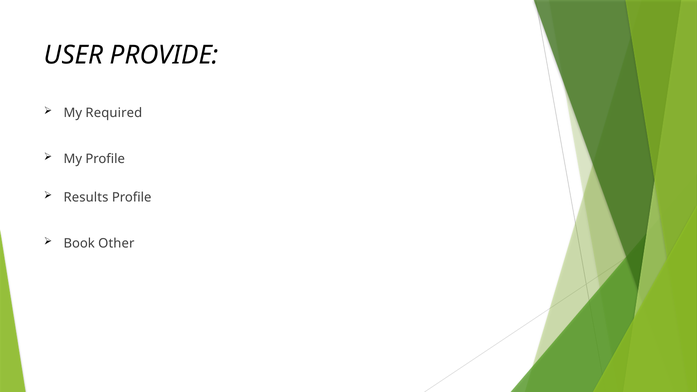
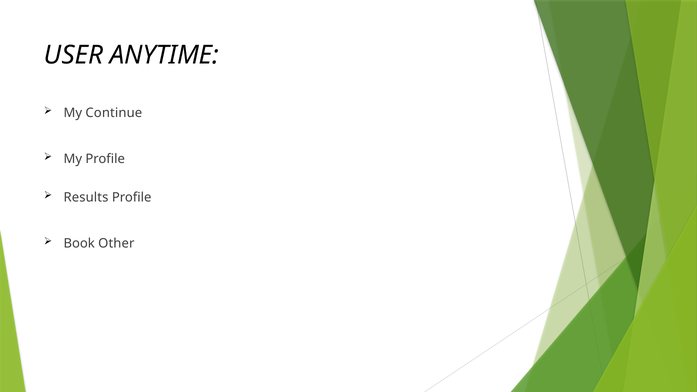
PROVIDE: PROVIDE -> ANYTIME (164, 55)
Required: Required -> Continue (114, 113)
